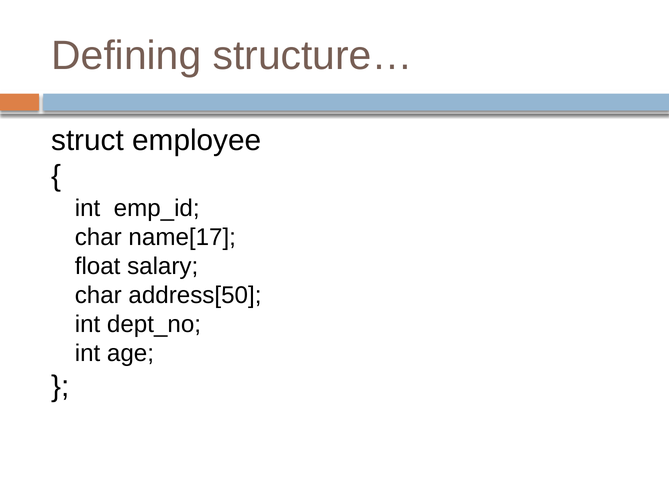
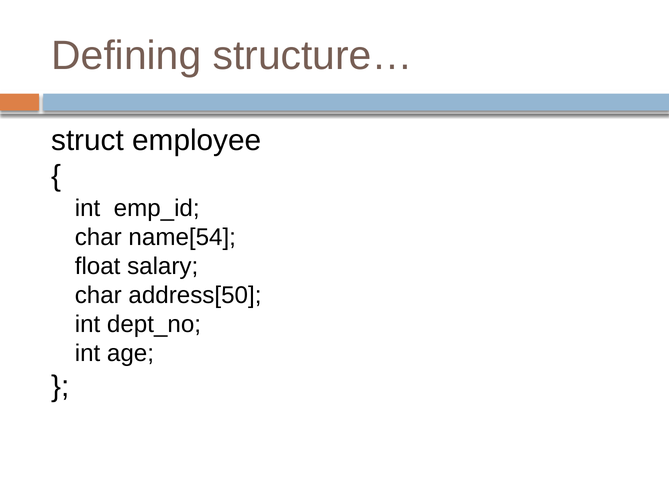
name[17: name[17 -> name[54 (182, 237)
